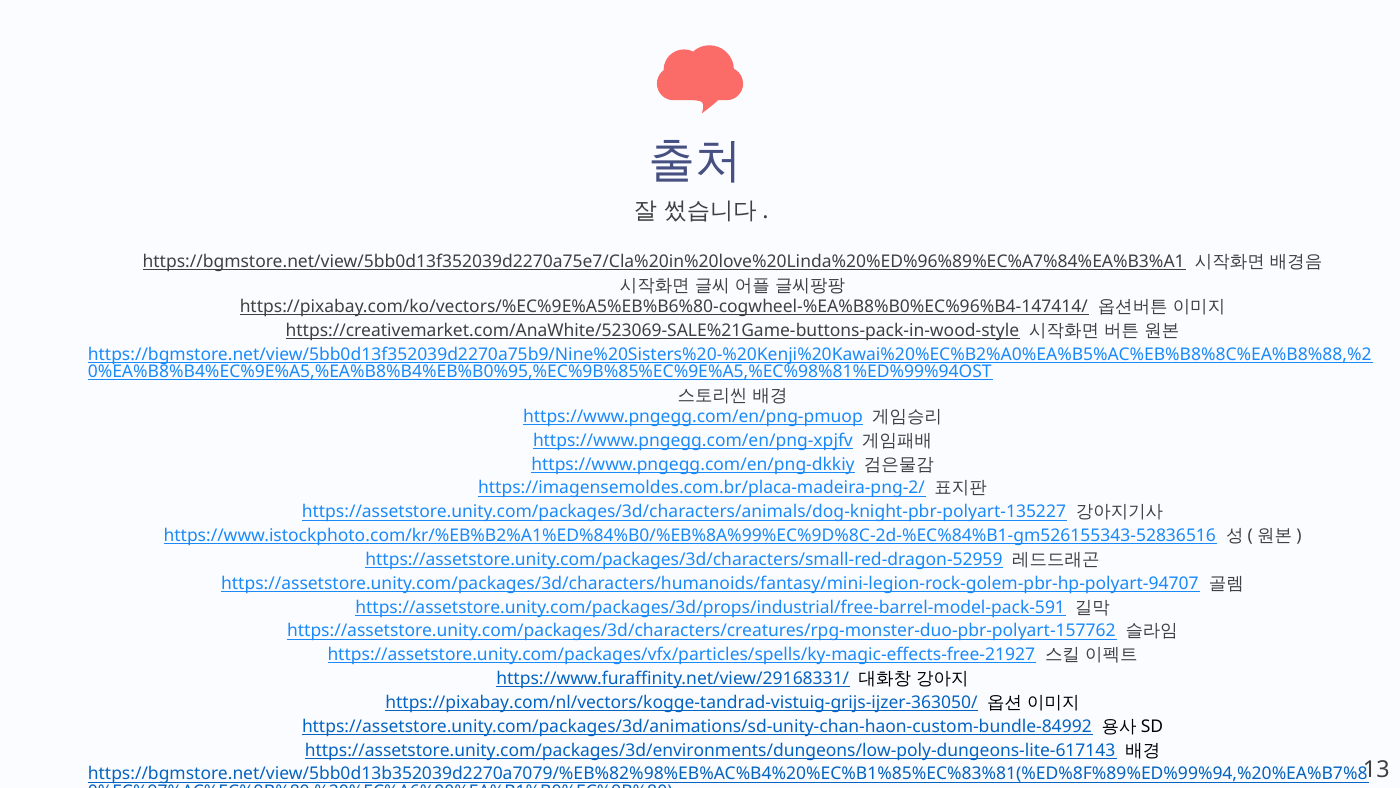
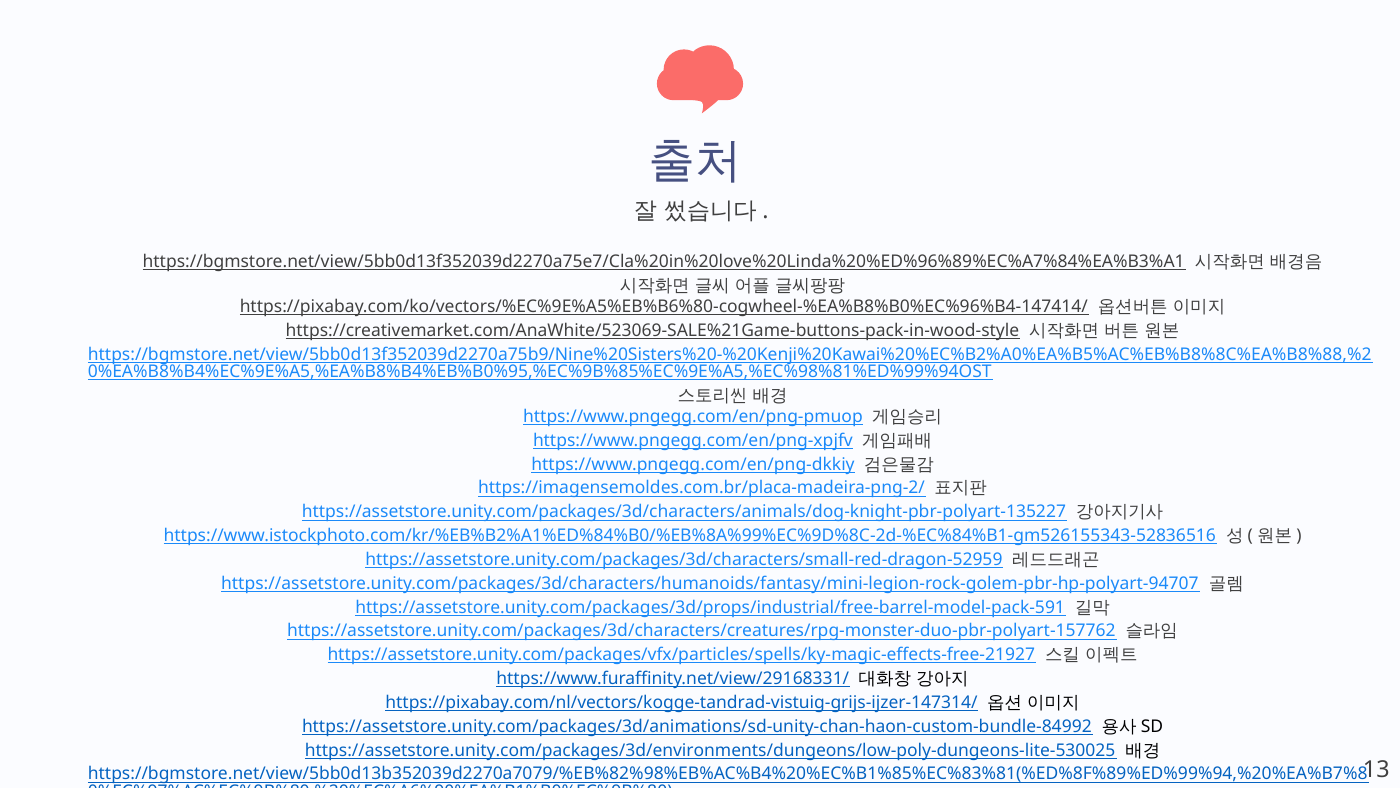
https://pixabay.com/nl/vectors/kogge-tandrad-vistuig-grijs-ijzer-363050/: https://pixabay.com/nl/vectors/kogge-tandrad-vistuig-grijs-ijzer-363050/ -> https://pixabay.com/nl/vectors/kogge-tandrad-vistuig-grijs-ijzer-147314/ (681, 702)
https://assetstore.unity.com/packages/3d/environments/dungeons/low-poly-dungeons-lite-617143: https://assetstore.unity.com/packages/3d/environments/dungeons/low-poly-dungeons-lite-617143 -> https://assetstore.unity.com/packages/3d/environments/dungeons/low-poly-dungeons-lite-530025 (710, 750)
